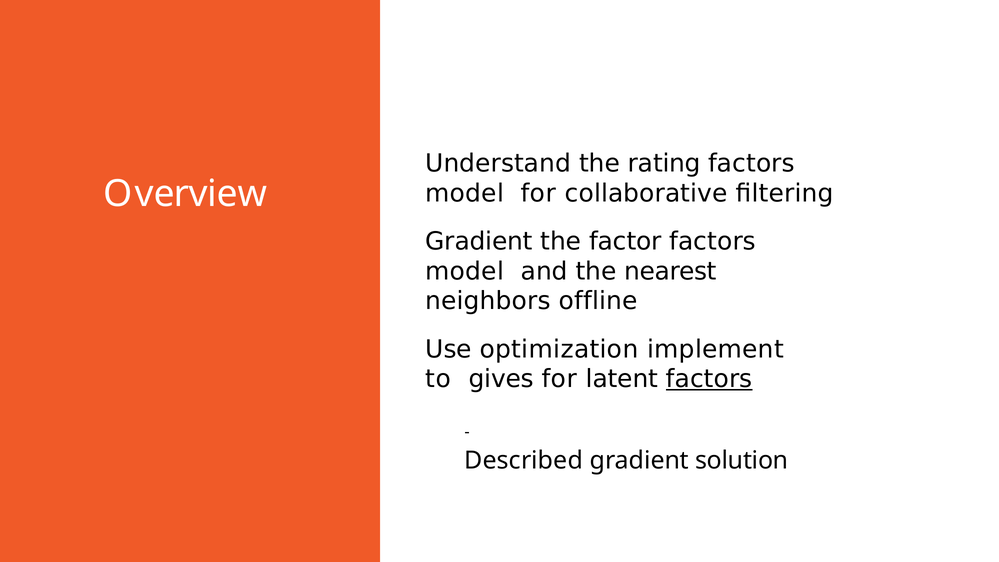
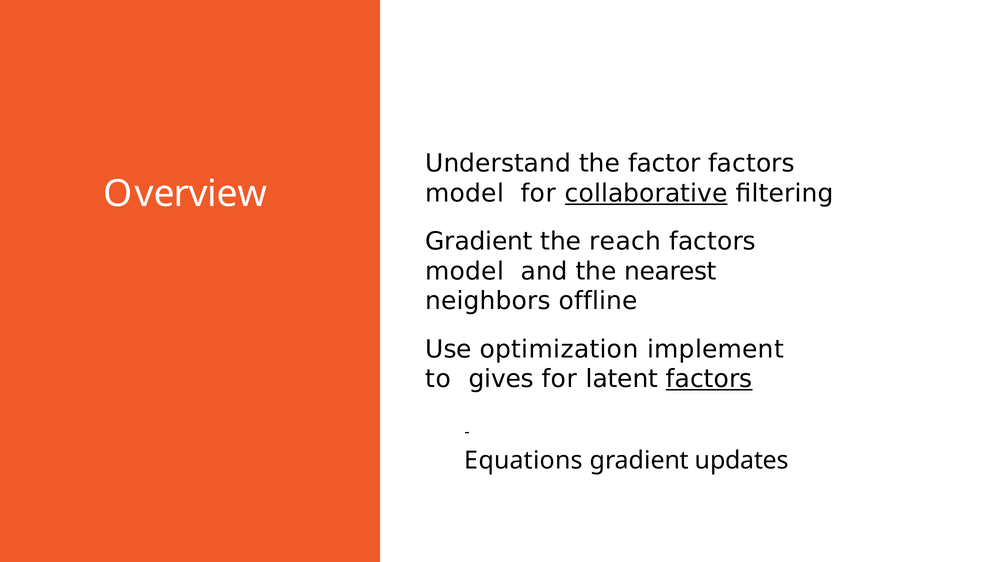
rating: rating -> factor (664, 164)
collaborative underline: none -> present (646, 193)
factor: factor -> reach (625, 242)
Described: Described -> Equations (524, 460)
solution: solution -> updates (742, 460)
